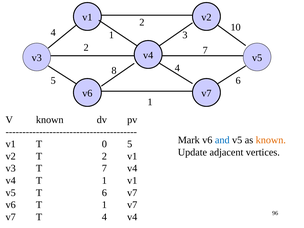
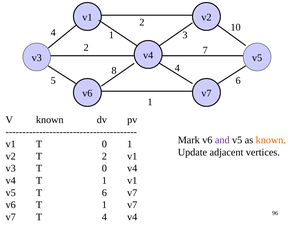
and colour: blue -> purple (222, 140)
0 5: 5 -> 1 (130, 144)
v3 T 7: 7 -> 0 (104, 168)
